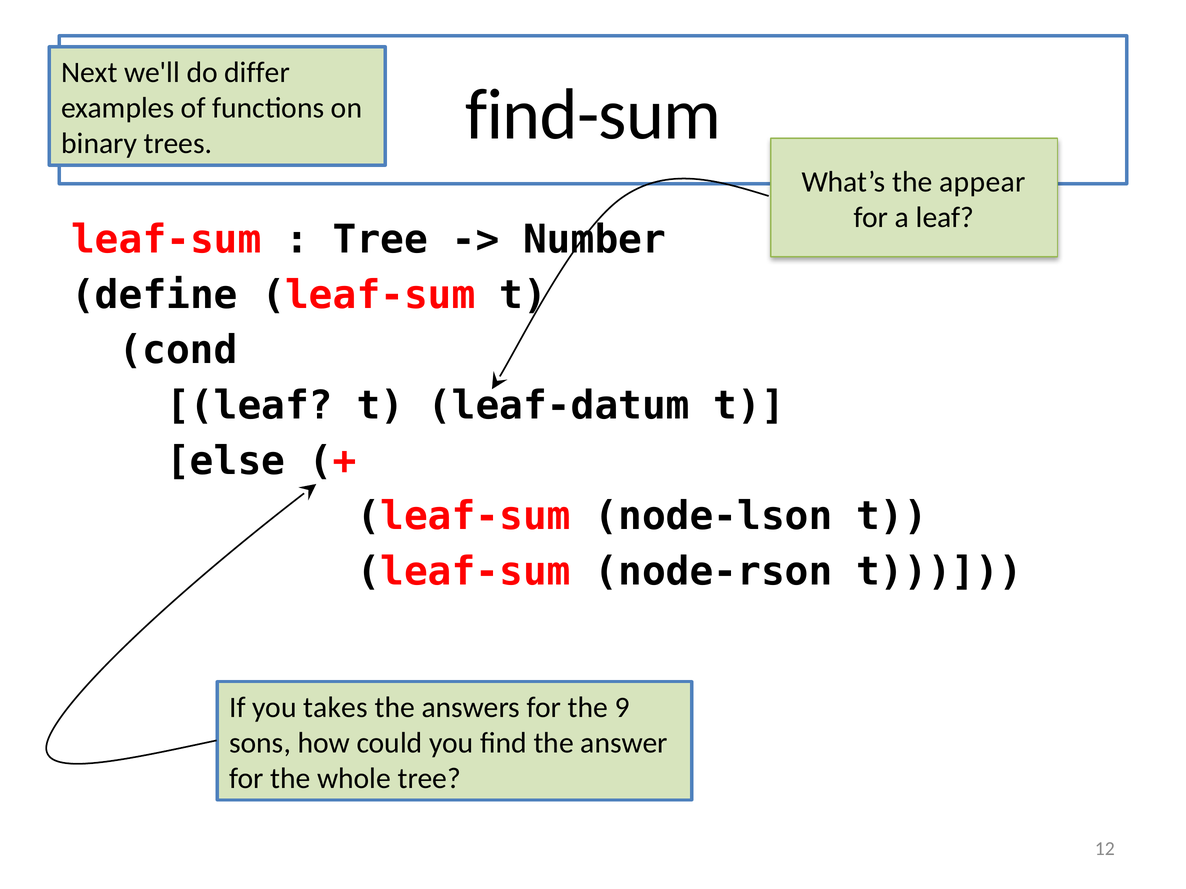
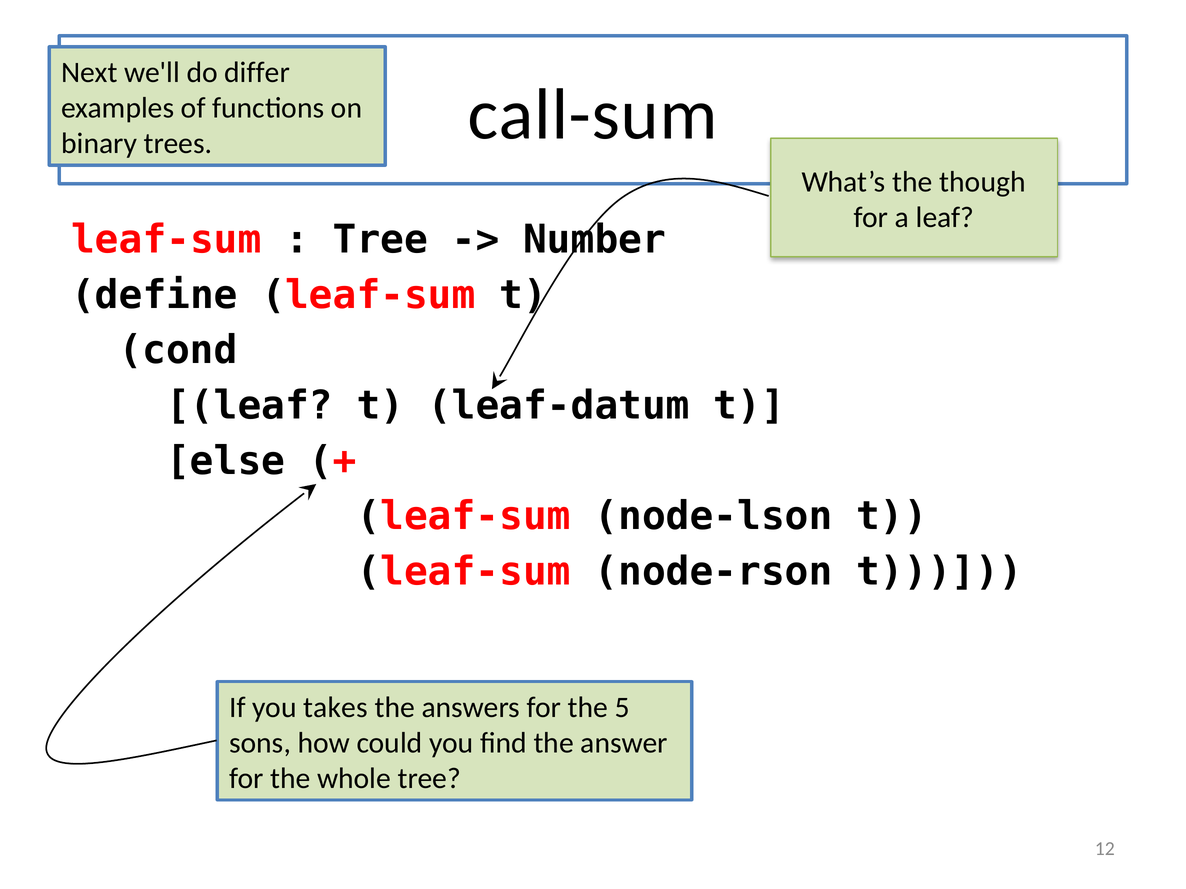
find-sum: find-sum -> call-sum (592, 115)
appear: appear -> though (983, 182)
9: 9 -> 5 (622, 708)
